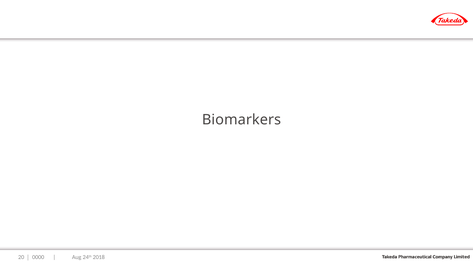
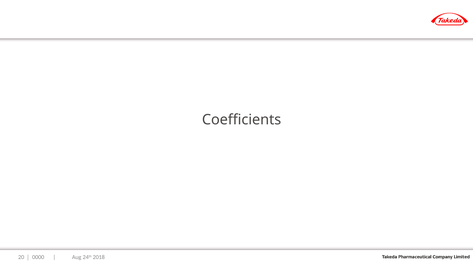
Biomarkers: Biomarkers -> Coefficients (242, 120)
